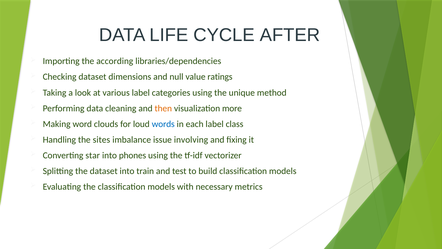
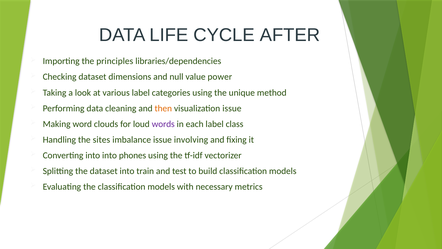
according: according -> principles (115, 61)
ratings: ratings -> power (220, 77)
visualization more: more -> issue (232, 108)
words colour: blue -> purple (163, 124)
Converting star: star -> into (93, 155)
